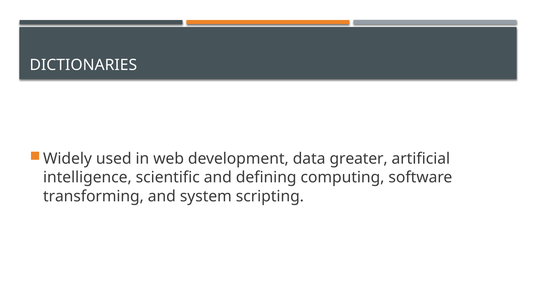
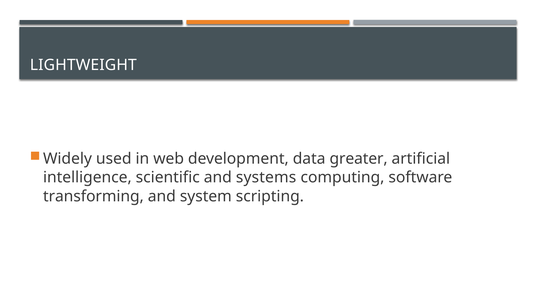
DICTIONARIES: DICTIONARIES -> LIGHTWEIGHT (83, 65)
defining: defining -> systems (266, 178)
